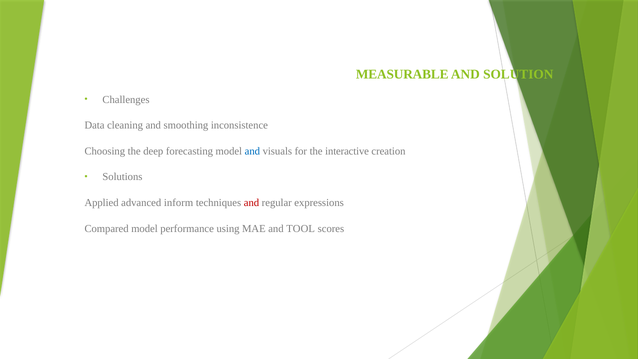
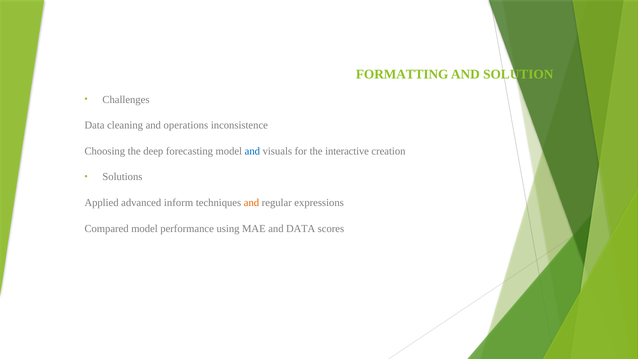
MEASURABLE: MEASURABLE -> FORMATTING (402, 74)
smoothing: smoothing -> operations (186, 125)
and colour: red -> orange (251, 203)
and TOOL: TOOL -> DATA (301, 228)
